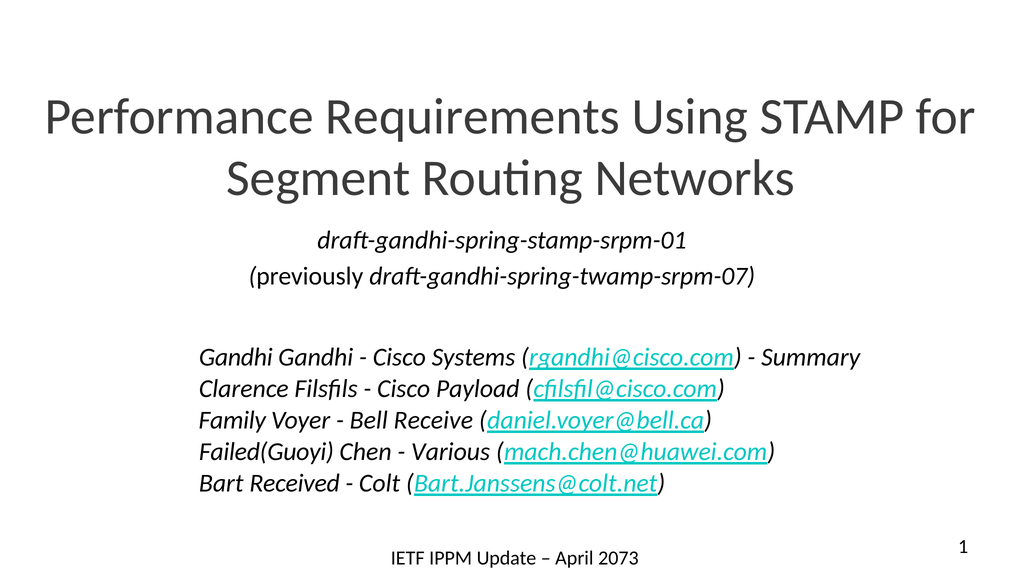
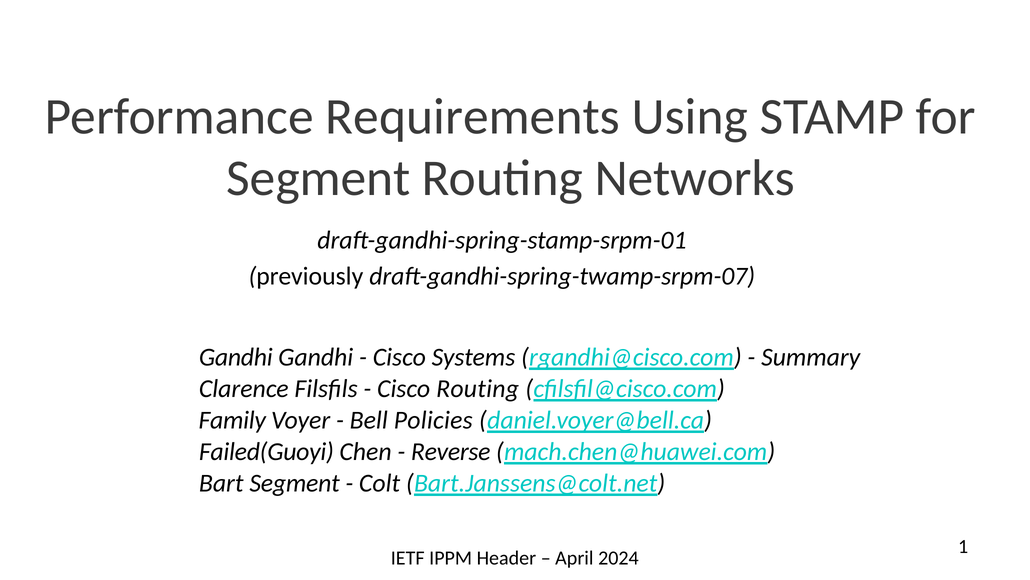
Cisco Payload: Payload -> Routing (478, 389)
Receive: Receive -> Policies (433, 420)
Various: Various -> Reverse (451, 451)
Bart Received: Received -> Segment (295, 483)
Update: Update -> Header (506, 558)
2073: 2073 -> 2024 (618, 558)
